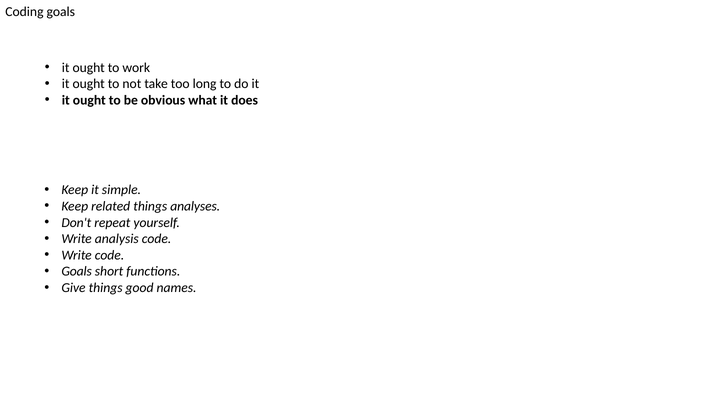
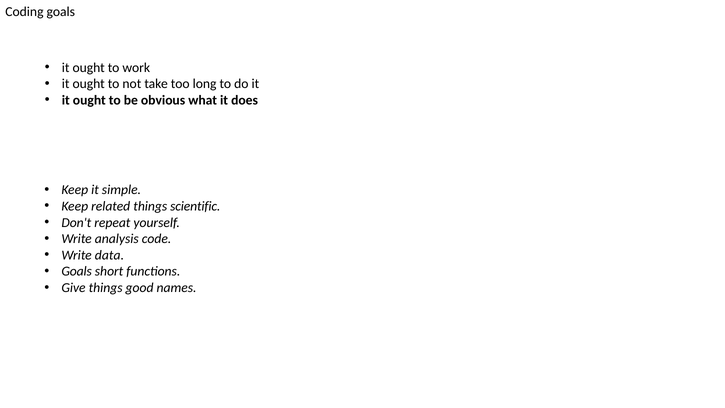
analyses: analyses -> scientific (195, 206)
Write code: code -> data (109, 255)
